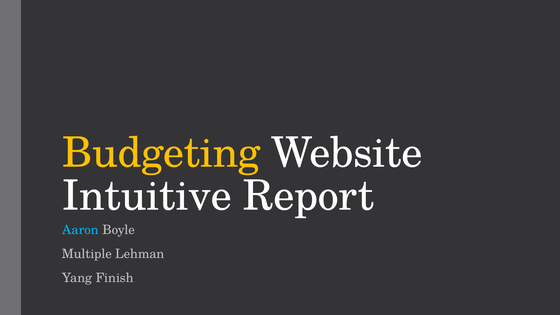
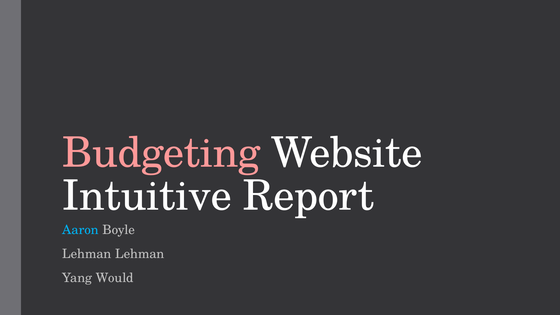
Budgeting colour: yellow -> pink (161, 153)
Multiple: Multiple -> Lehman (87, 254)
Finish: Finish -> Would (115, 278)
